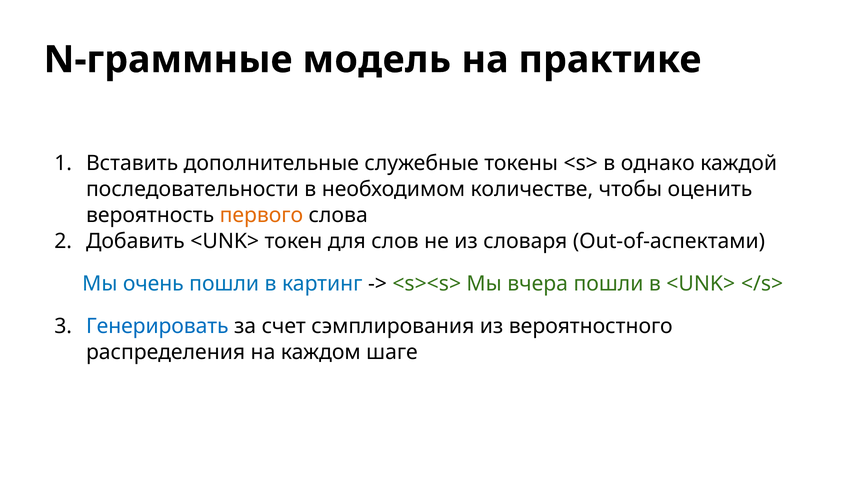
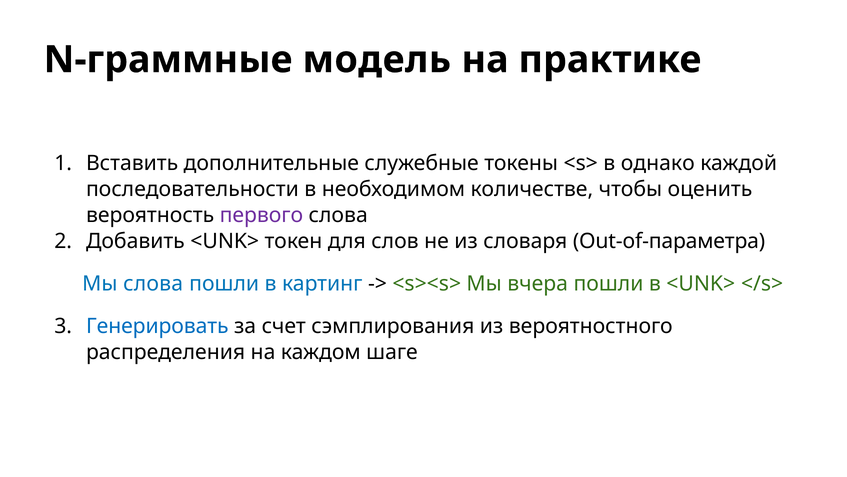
первого colour: orange -> purple (261, 215)
Out-of-аспектами: Out-of-аспектами -> Out-of-параметра (669, 241)
Мы очень: очень -> слова (153, 283)
